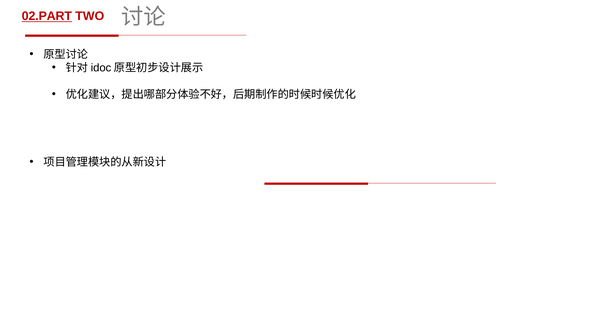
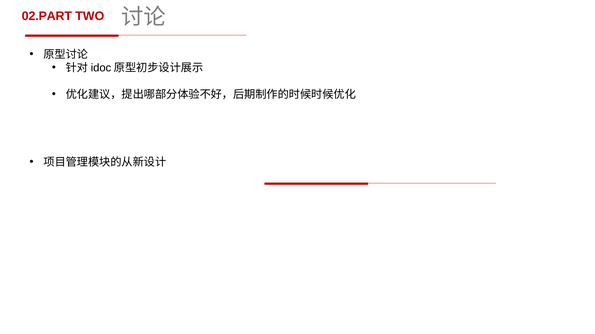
02.PART underline: present -> none (47, 16)
